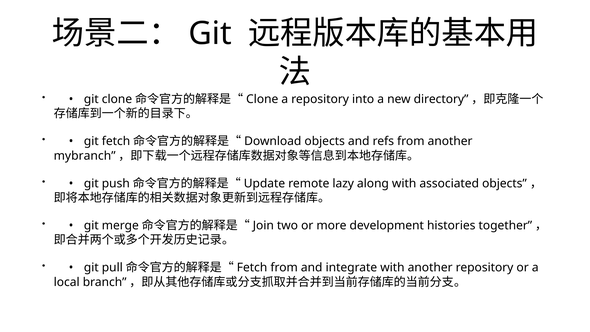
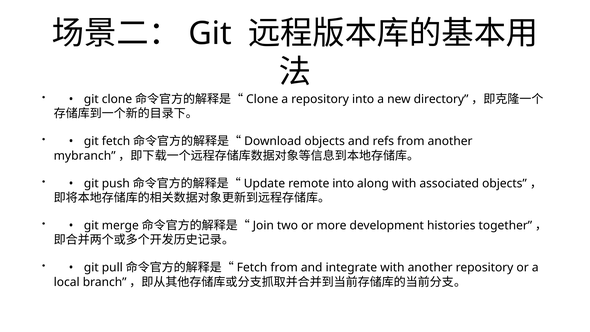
remote lazy: lazy -> into (343, 183)
